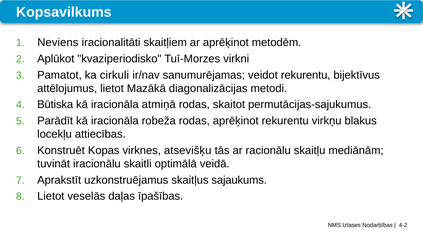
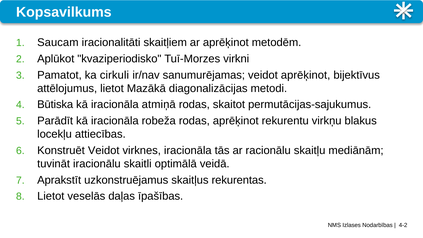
Neviens: Neviens -> Saucam (58, 43)
veidot rekurentu: rekurentu -> aprēķinot (306, 75)
Konstruēt Kopas: Kopas -> Veidot (104, 150)
virknes atsevišķu: atsevišķu -> iracionāla (188, 150)
sajaukums: sajaukums -> rekurentas (239, 180)
